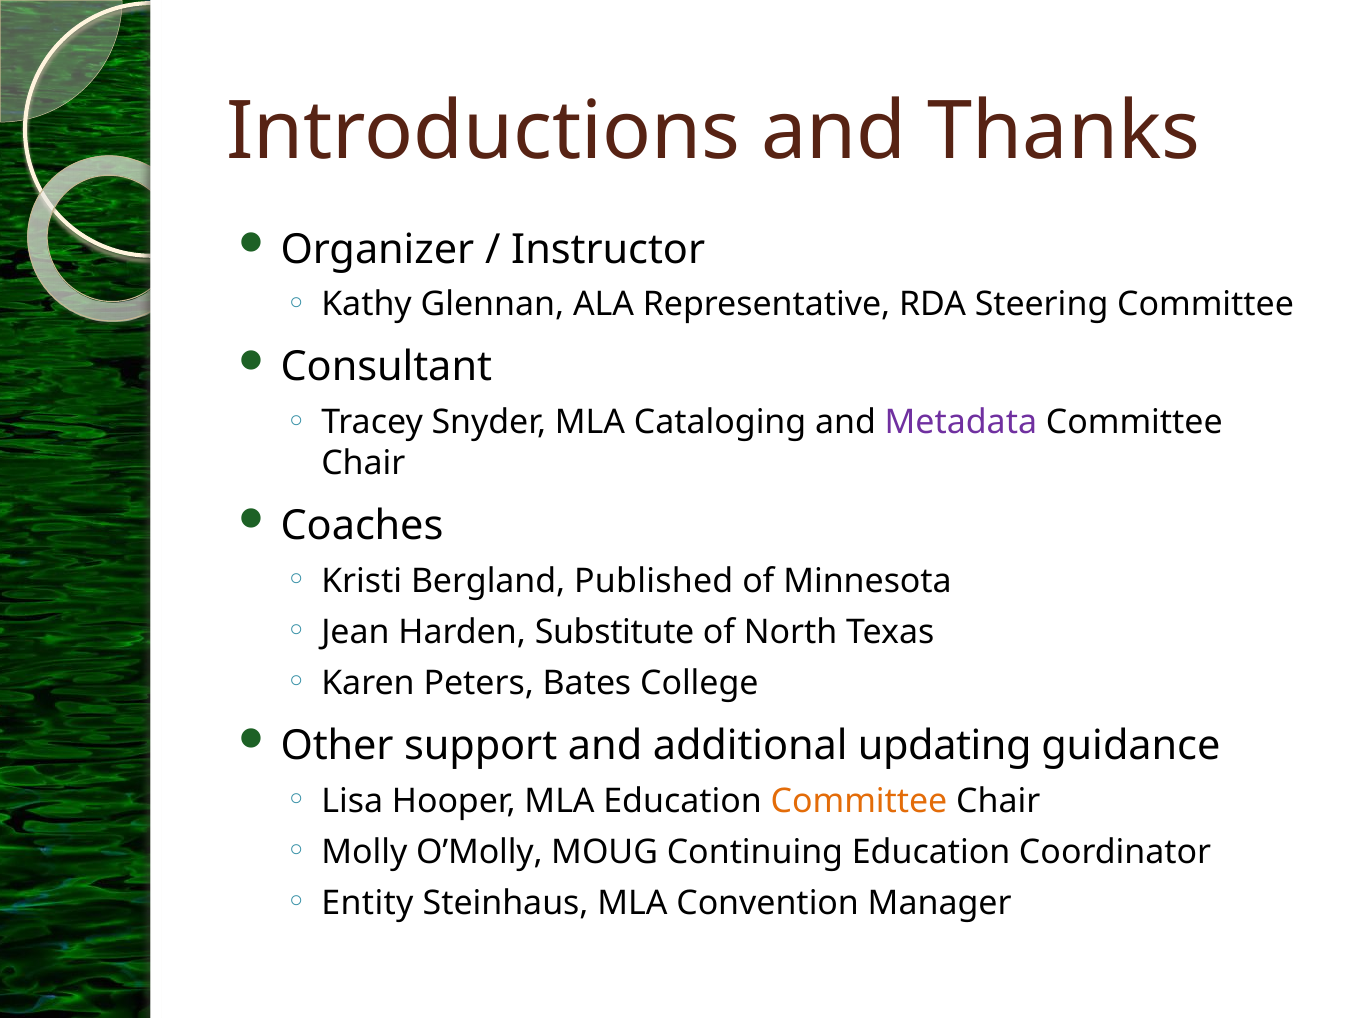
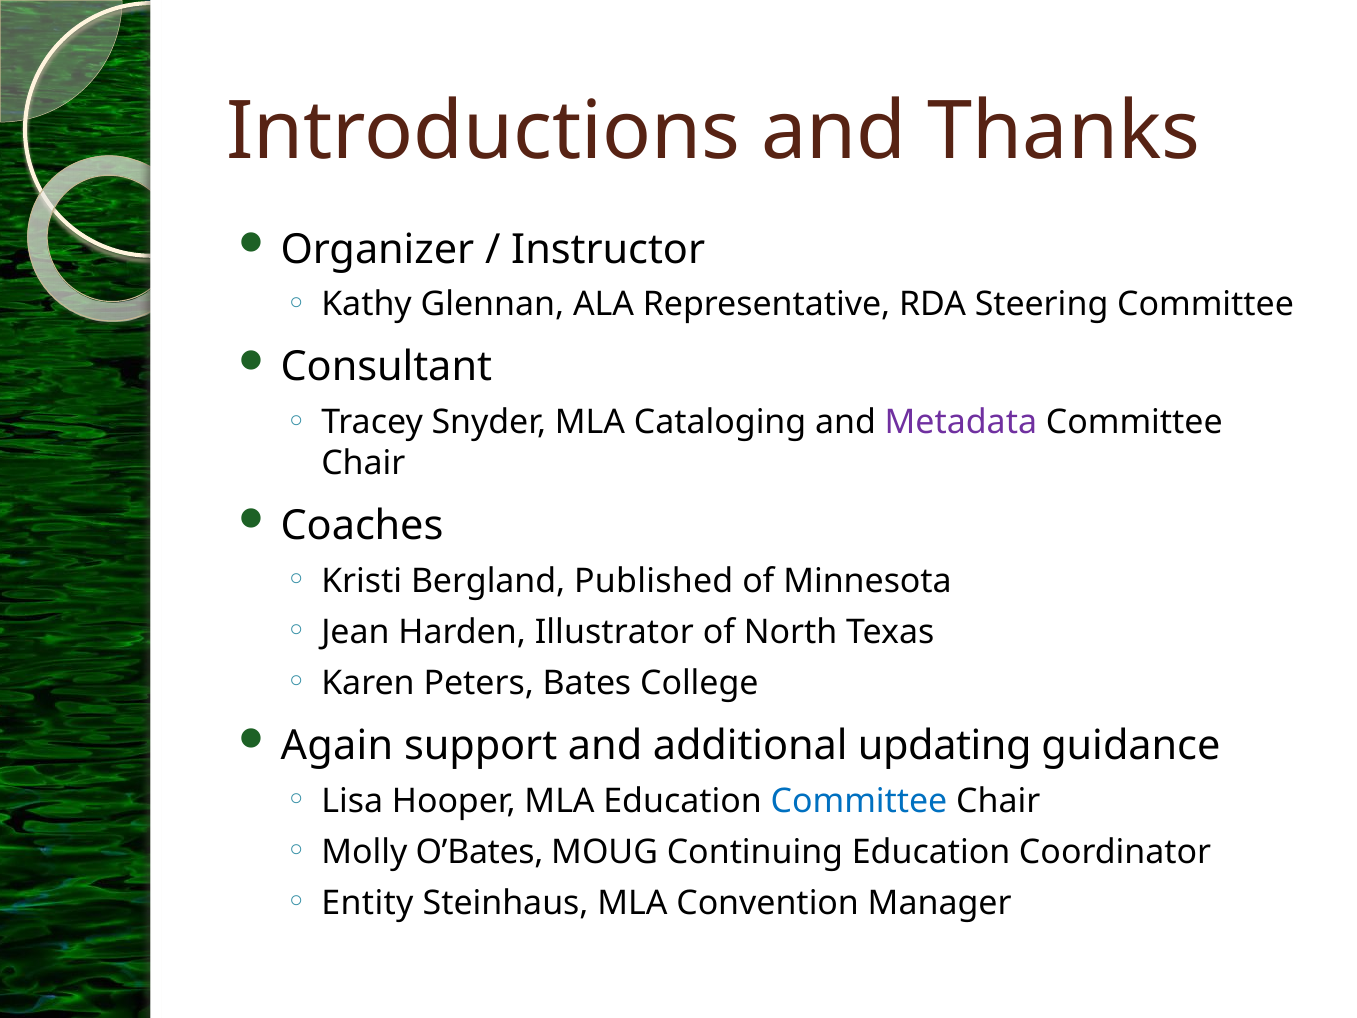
Substitute: Substitute -> Illustrator (614, 632)
Other: Other -> Again (337, 746)
Committee colour: orange -> blue (859, 801)
O’Molly: O’Molly -> O’Bates (479, 852)
